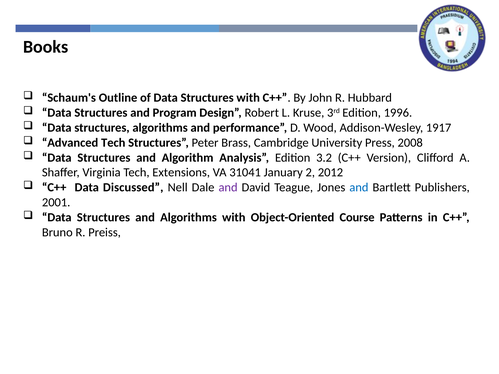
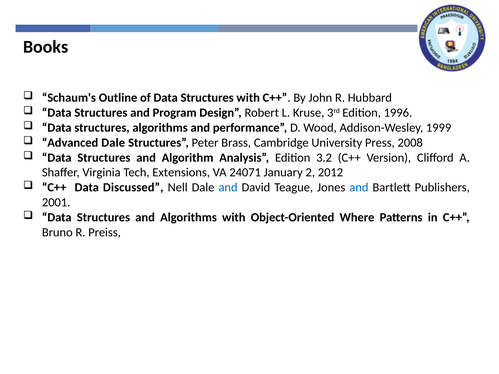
1917: 1917 -> 1999 (439, 128)
Advanced Tech: Tech -> Dale (113, 143)
31041: 31041 -> 24071 (245, 173)
and colour: purple -> blue (228, 188)
Course: Course -> Where (357, 218)
